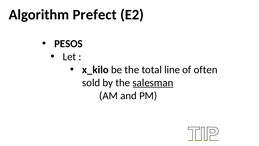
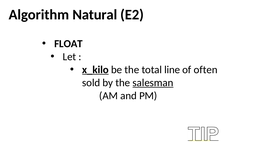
Prefect: Prefect -> Natural (95, 15)
PESOS: PESOS -> FLOAT (68, 44)
x_kilo underline: none -> present (95, 70)
